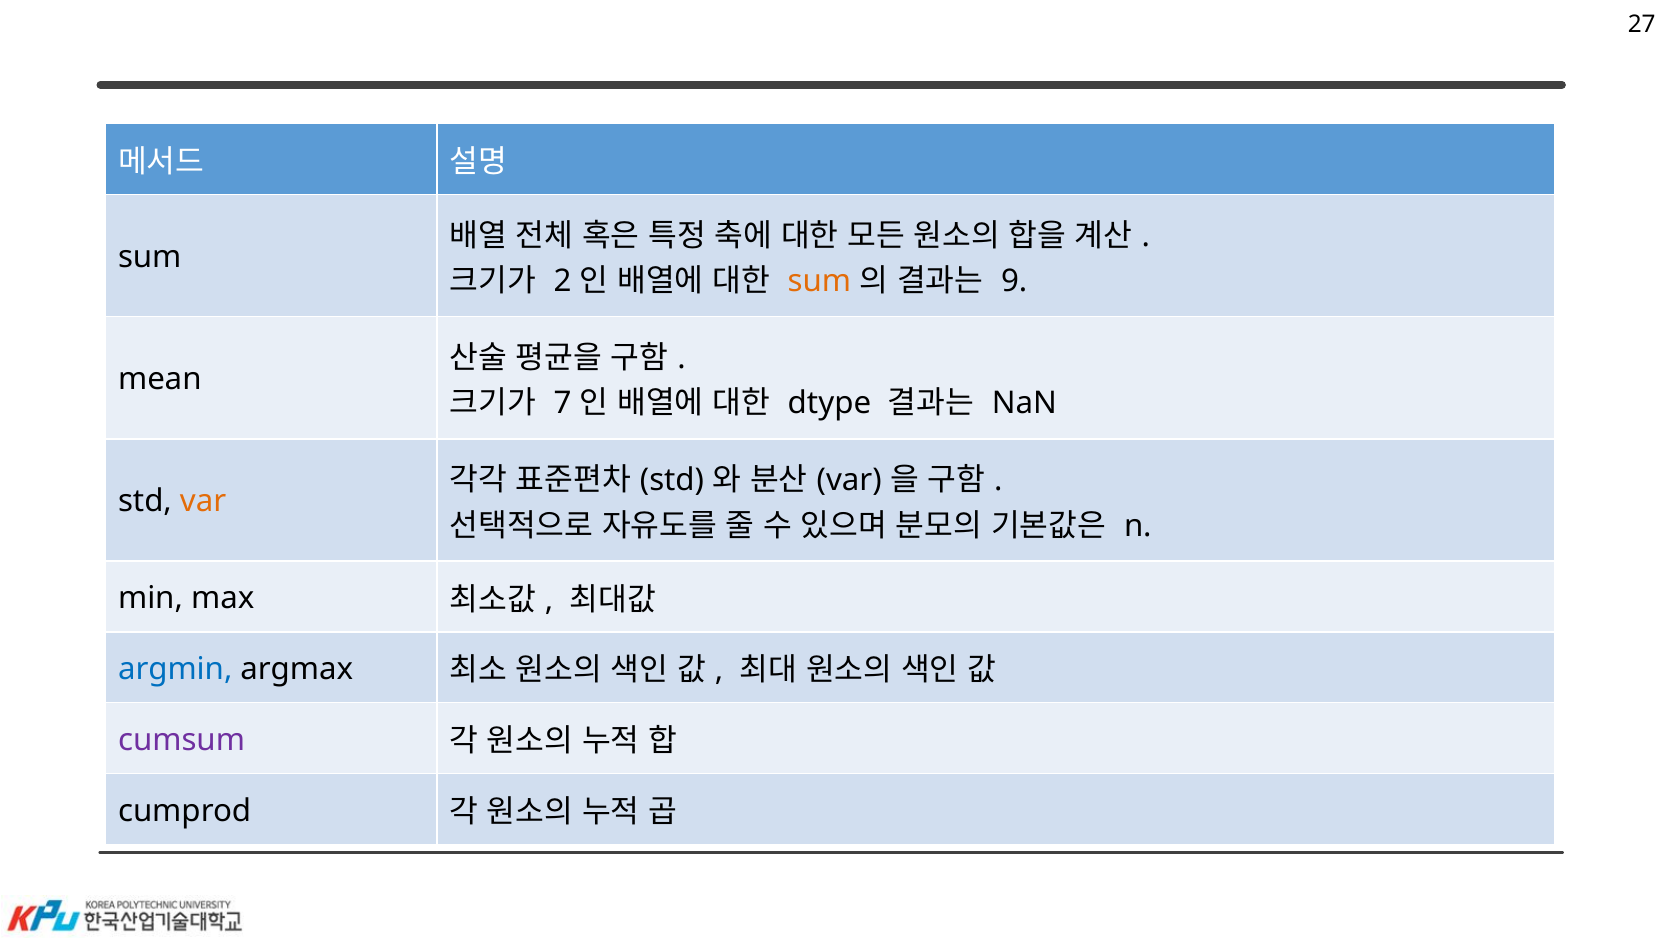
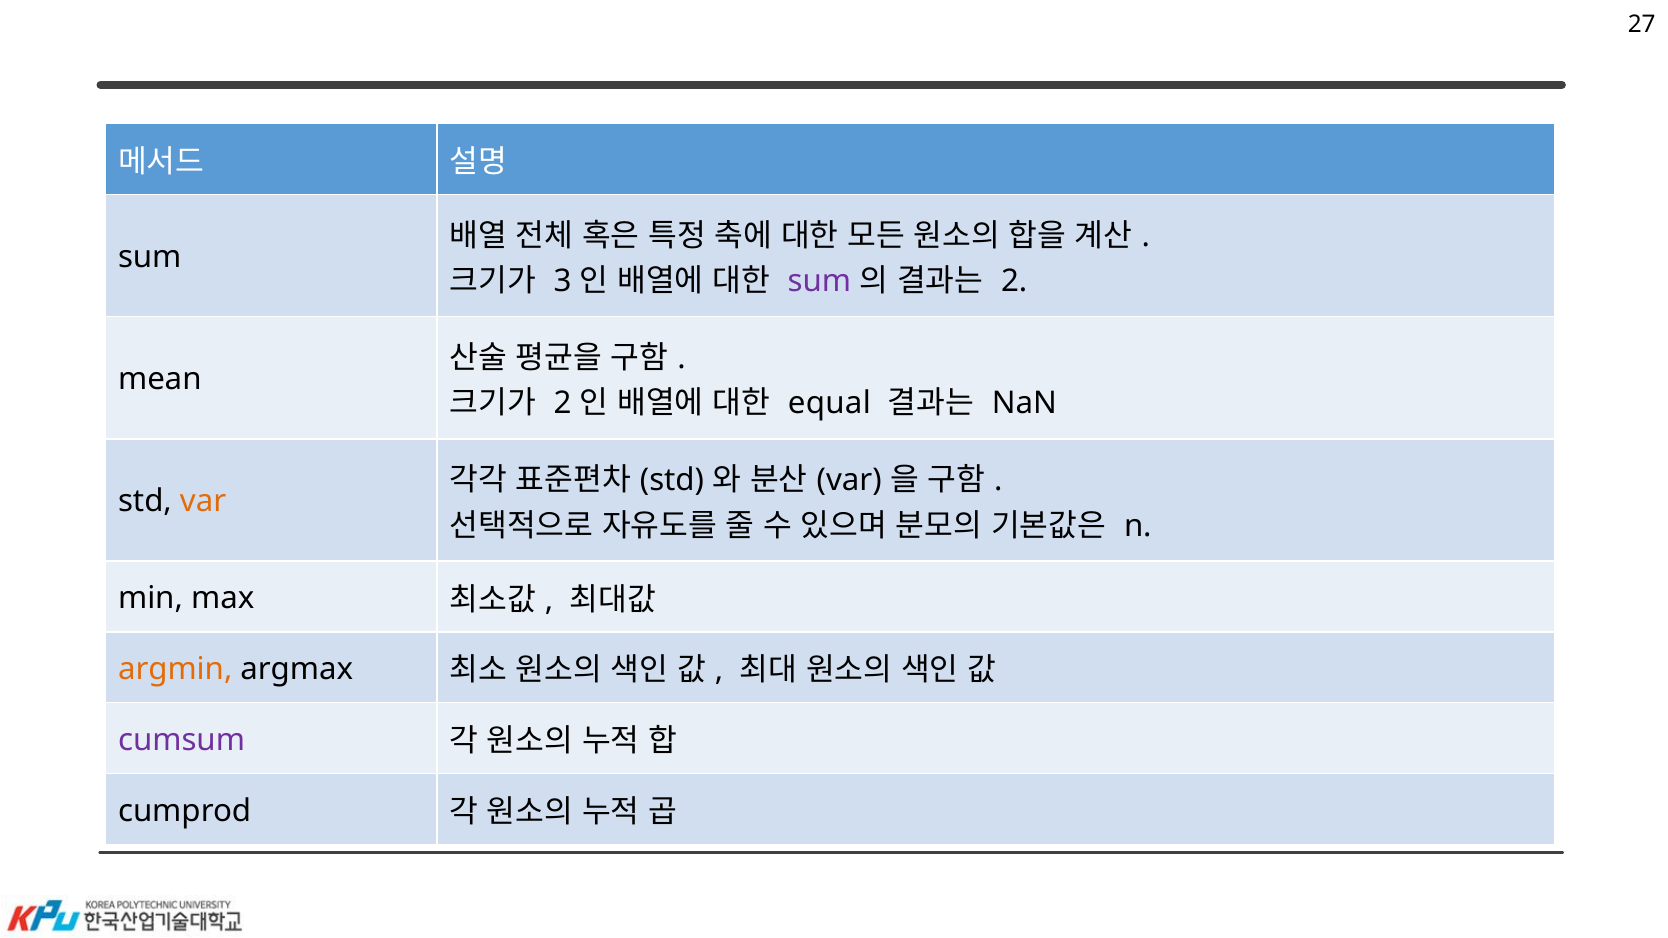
2: 2 -> 3 (562, 281)
sum colour: orange -> purple (819, 281)
9: 9 -> 2 (1014, 281)
7: 7 -> 2 (562, 404)
dtype: dtype -> equal (829, 404)
argmin colour: blue -> orange (175, 669)
